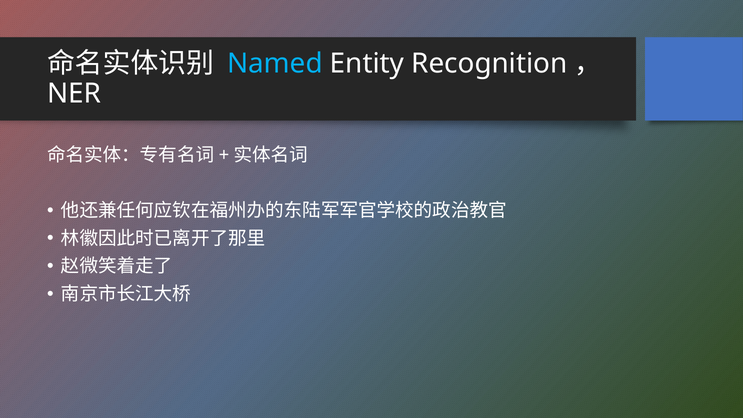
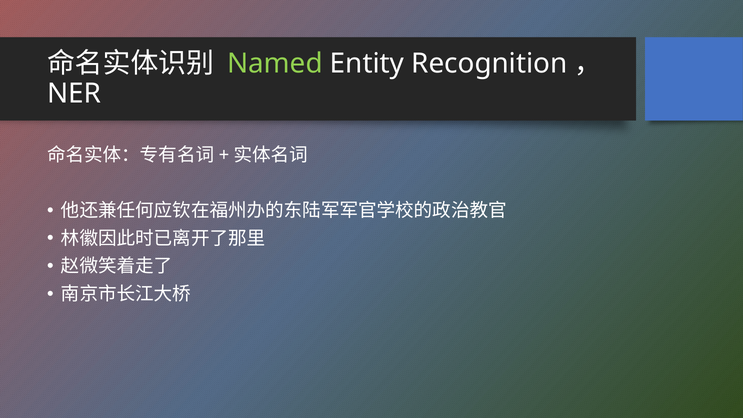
Named colour: light blue -> light green (275, 64)
